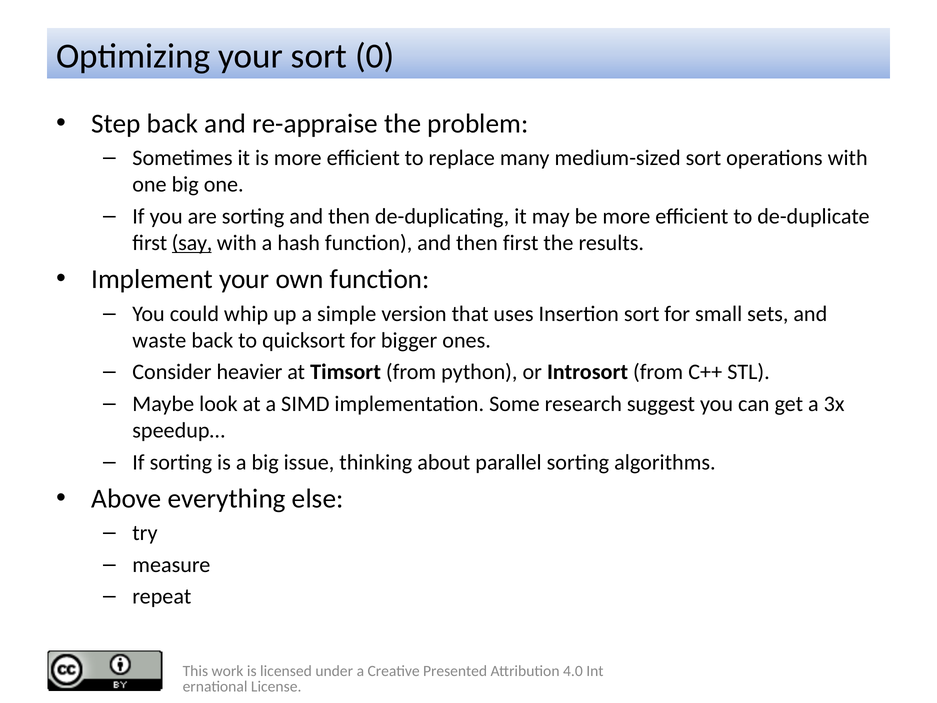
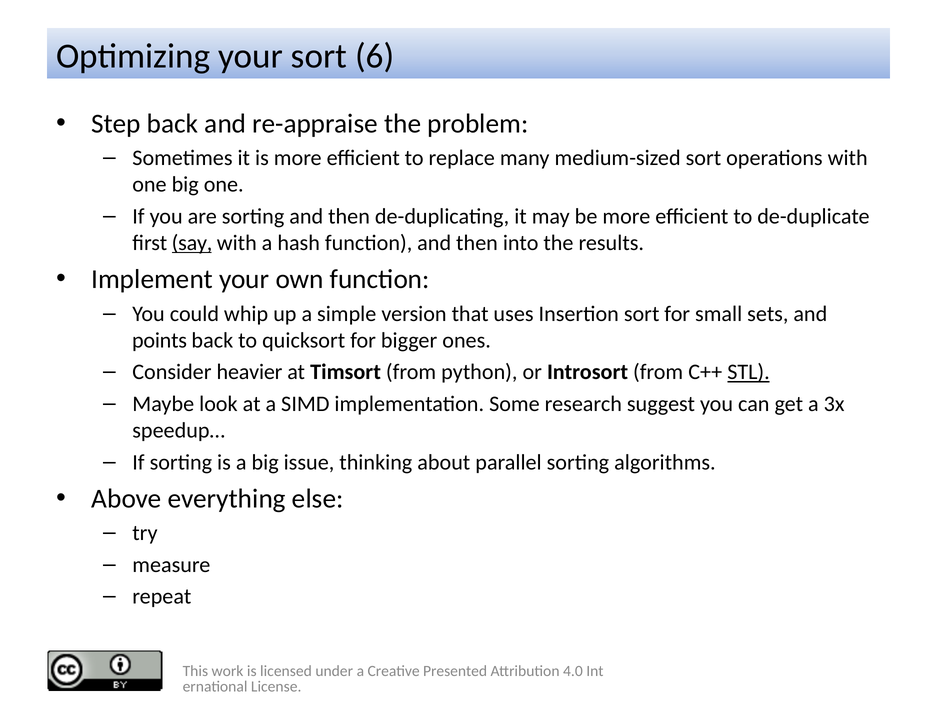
0: 0 -> 6 (375, 56)
then first: first -> into (521, 243)
waste: waste -> points (159, 340)
STL underline: none -> present (748, 372)
